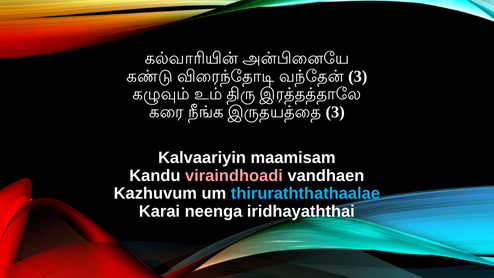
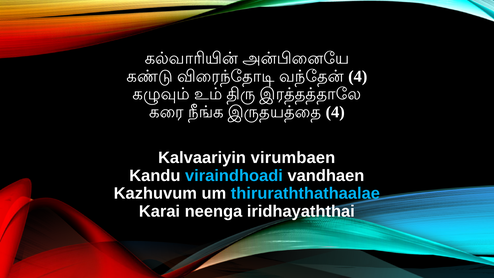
3: 3 -> 4 (358, 76)
3: 3 -> 4 (335, 112)
maamisam: maamisam -> virumbaen (293, 158)
viraindhoadi colour: pink -> light blue (234, 176)
